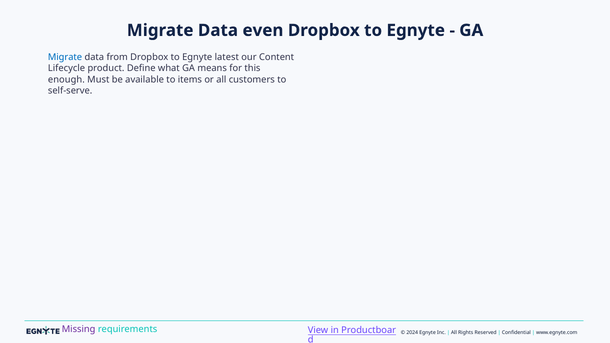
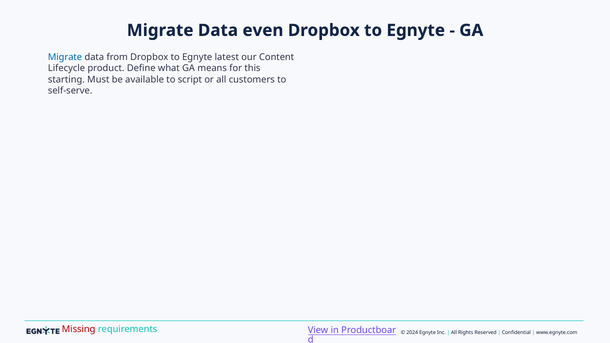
enough: enough -> starting (66, 79)
items: items -> script (190, 79)
Missing colour: purple -> red (79, 329)
